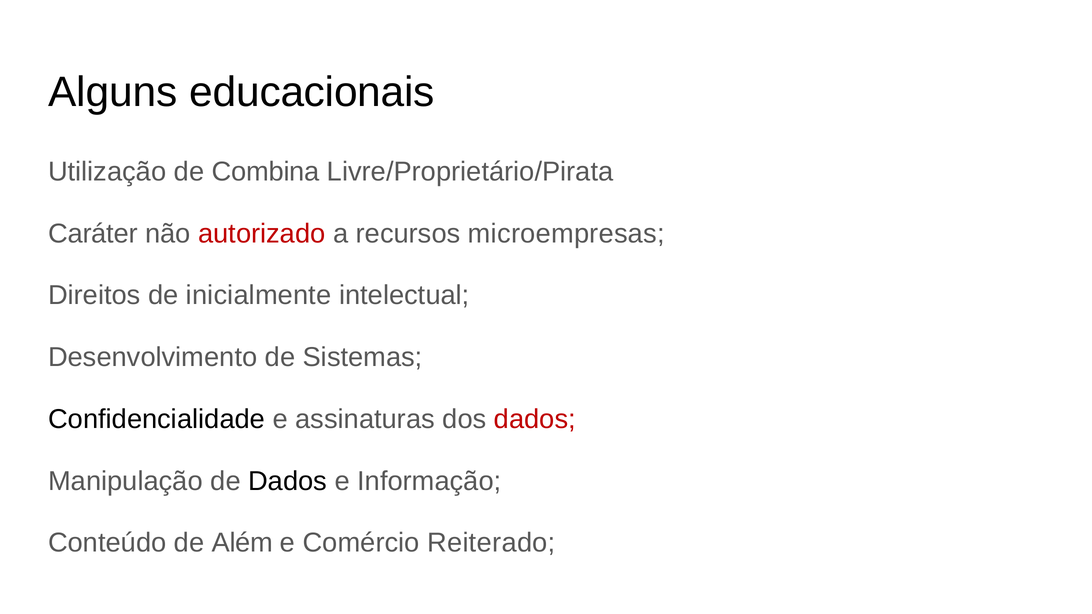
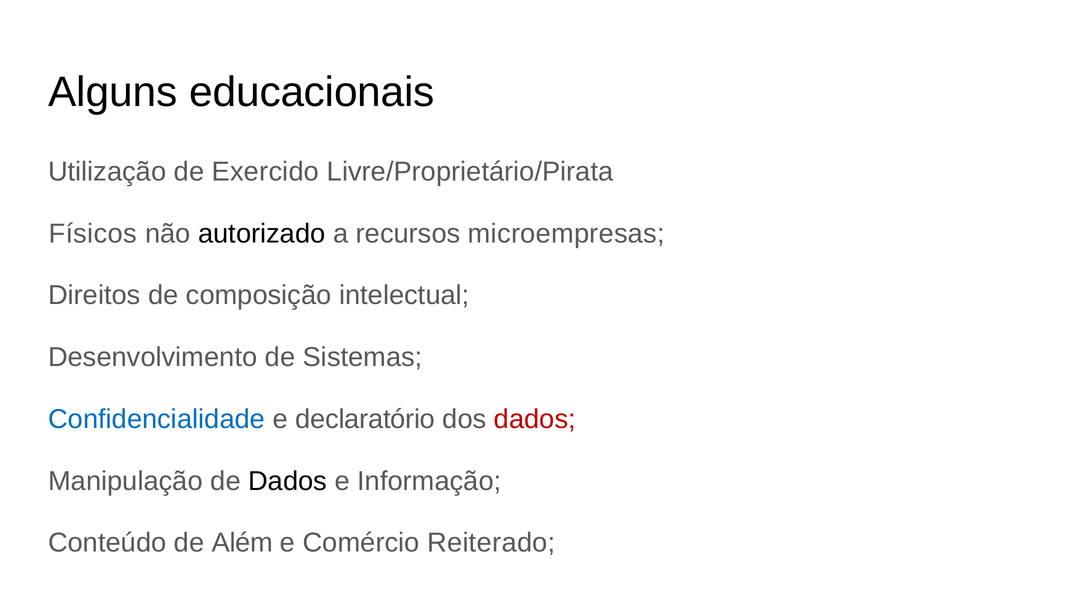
Combina: Combina -> Exercido (265, 172)
Caráter: Caráter -> Físicos (93, 234)
autorizado colour: red -> black (262, 234)
inicialmente: inicialmente -> composição (259, 296)
Confidencialidade colour: black -> blue (157, 419)
assinaturas: assinaturas -> declaratório (365, 419)
